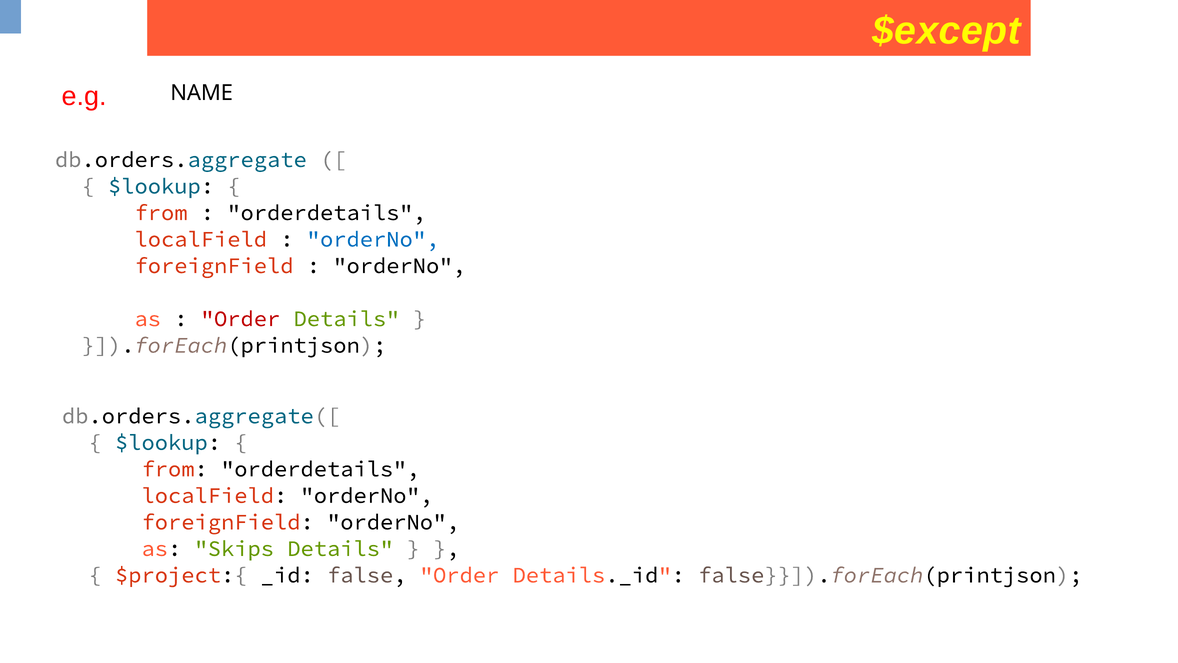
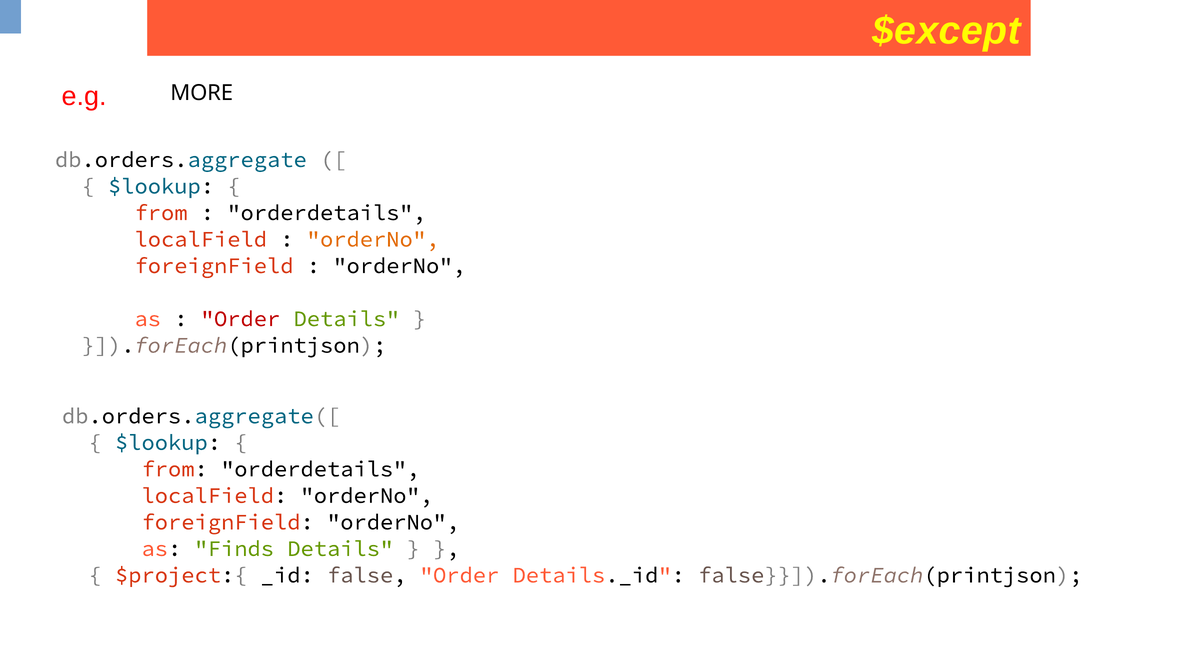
NAME: NAME -> MORE (202, 93)
orderNo colour: blue -> orange (373, 239)
Skips: Skips -> Finds (234, 548)
